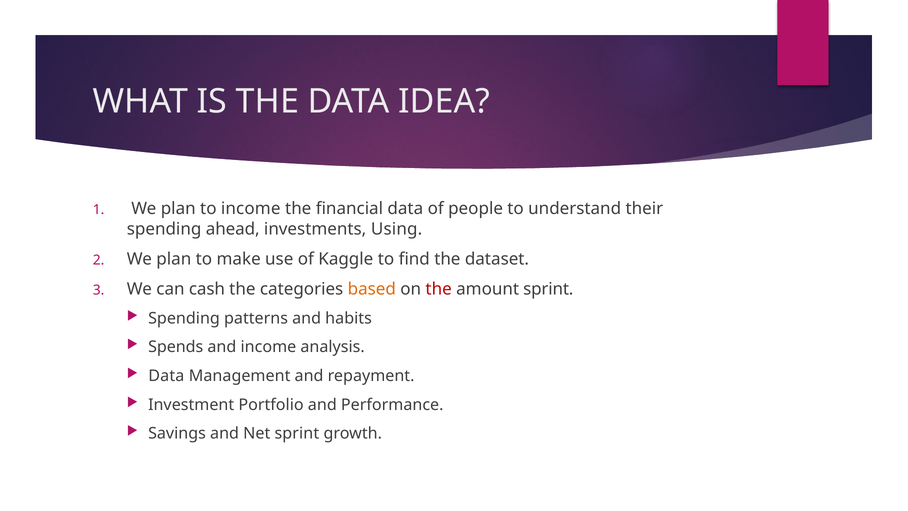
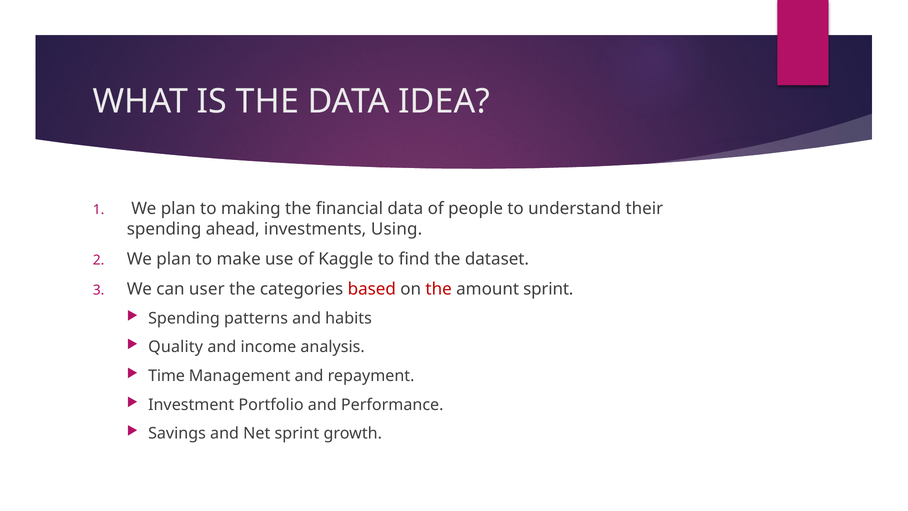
to income: income -> making (251, 209)
cash: cash -> user (207, 289)
based colour: orange -> red (372, 289)
Spends: Spends -> Quality (176, 347)
Data: Data -> Time (167, 376)
